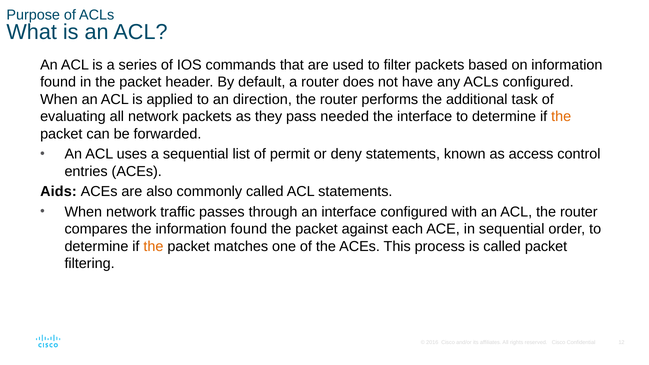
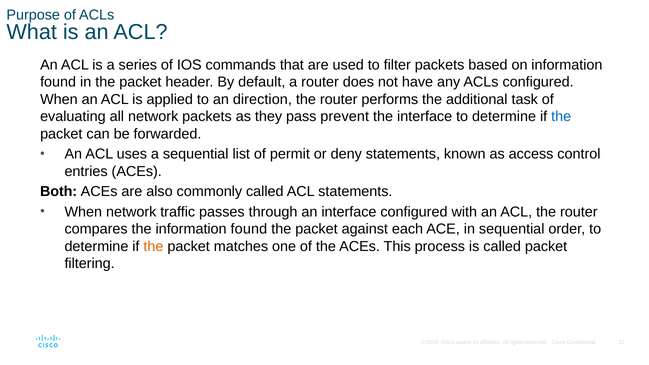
needed: needed -> prevent (345, 117)
the colour: orange -> blue (561, 117)
Aids: Aids -> Both (59, 192)
